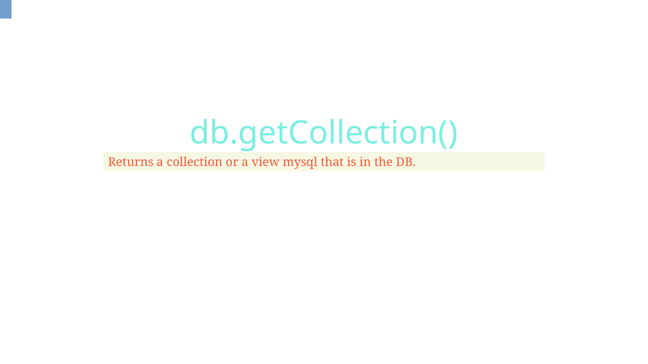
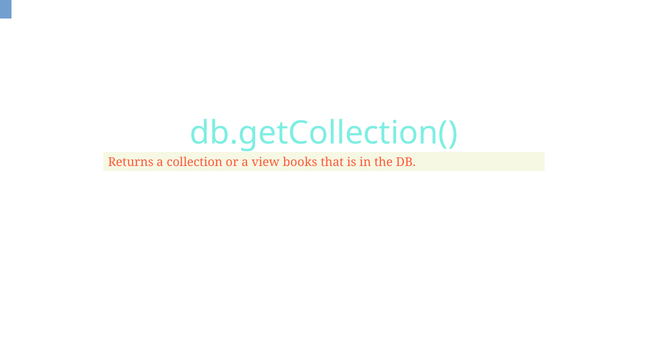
mysql: mysql -> books (300, 163)
